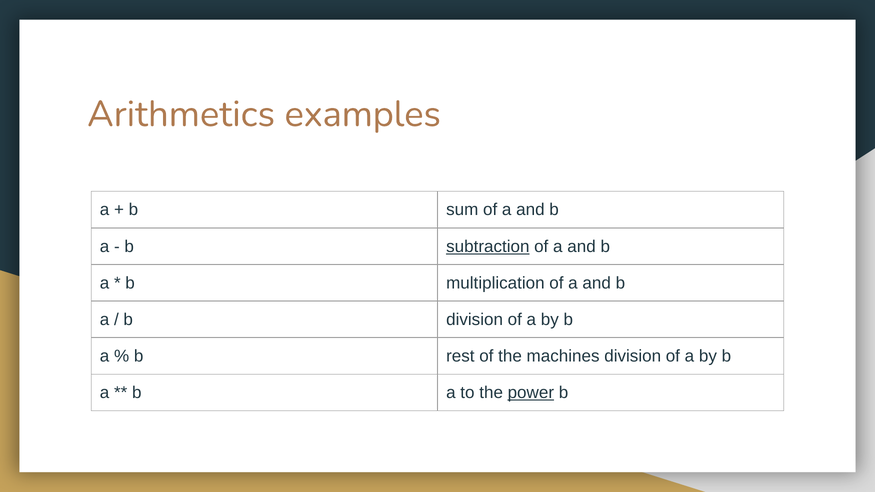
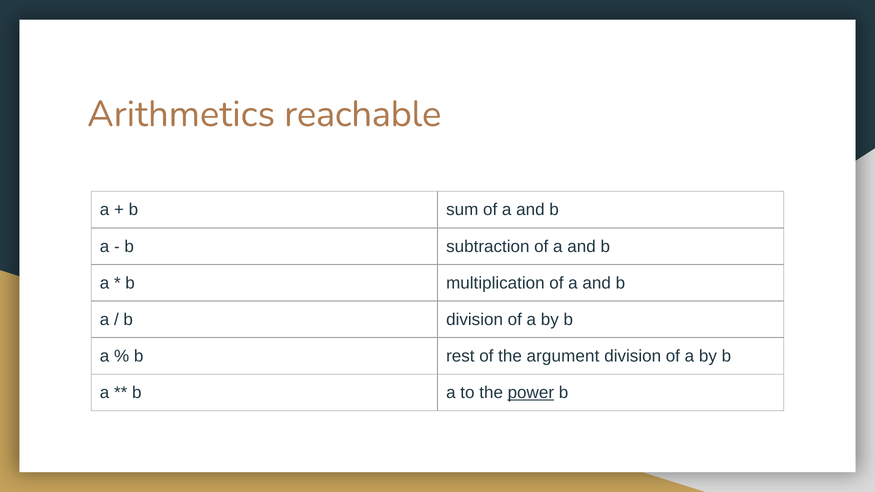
examples: examples -> reachable (363, 114)
subtraction underline: present -> none (488, 247)
machines: machines -> argument (563, 356)
